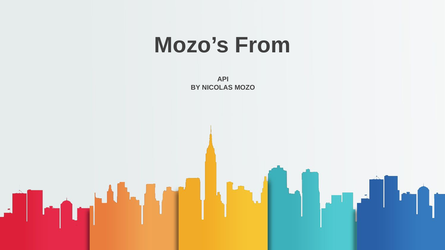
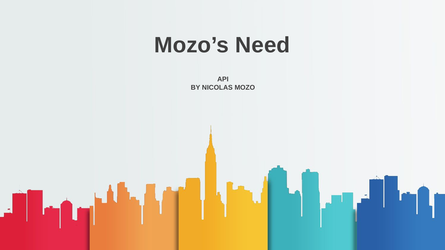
From: From -> Need (263, 45)
